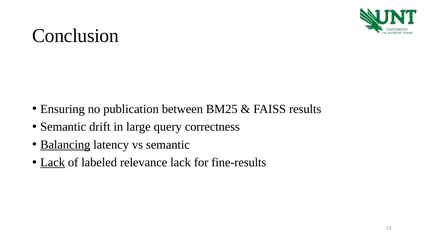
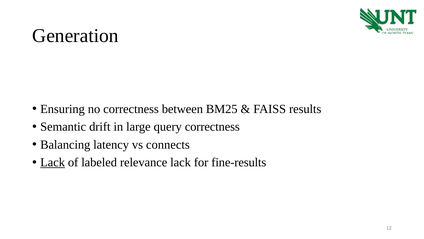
Conclusion: Conclusion -> Generation (75, 36)
no publication: publication -> correctness (131, 109)
Balancing underline: present -> none (65, 144)
vs semantic: semantic -> connects (168, 144)
